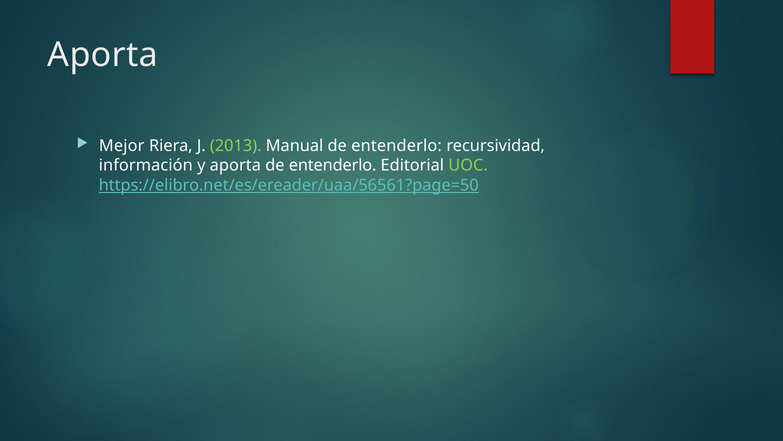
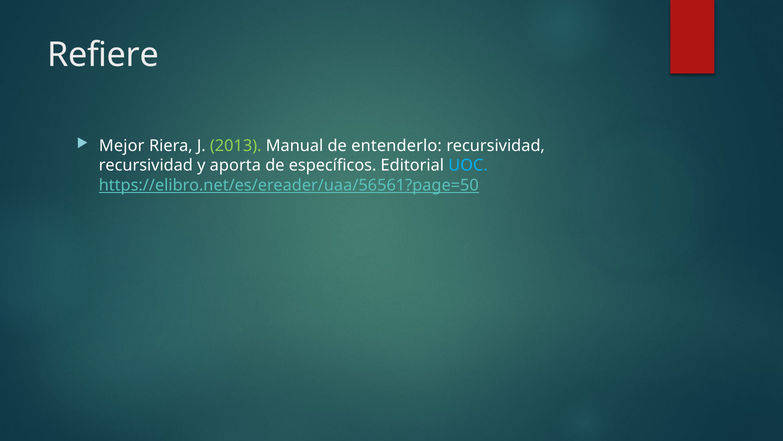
Aporta: Aporta -> Refiere (103, 55)
información: información -> recursividad (146, 165)
entenderlo: entenderlo -> específicos (333, 165)
UOC colour: light green -> light blue (468, 165)
